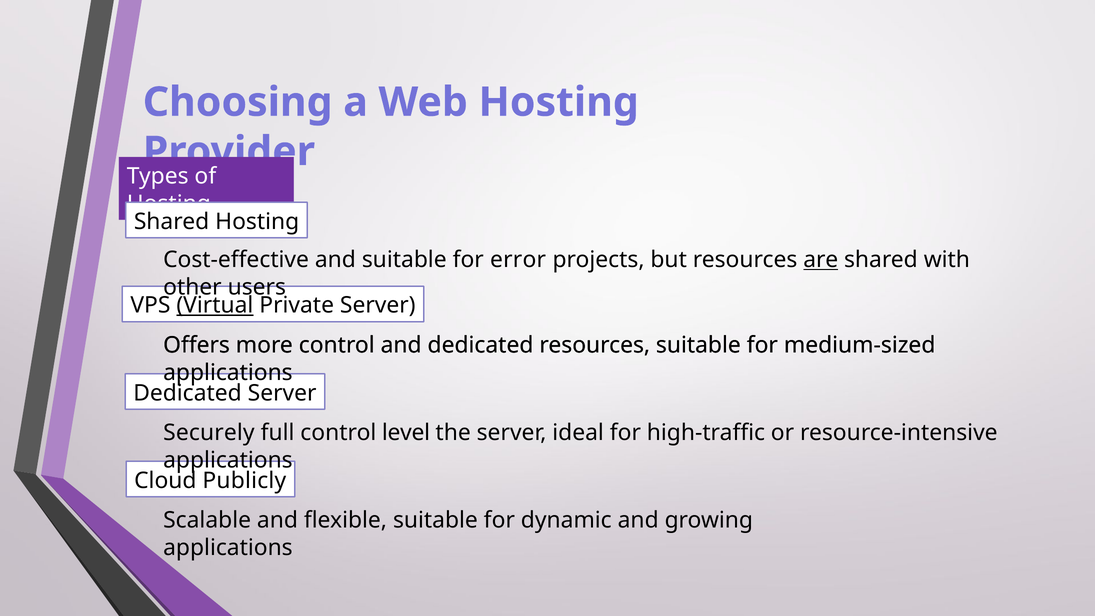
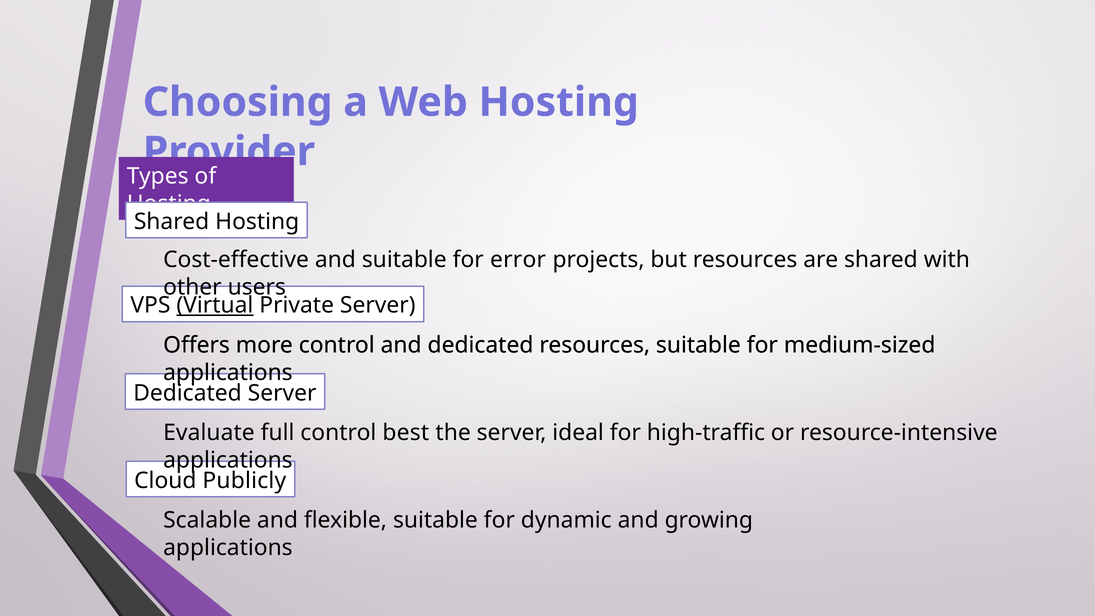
are underline: present -> none (821, 260)
Securely: Securely -> Evaluate (209, 433)
level: level -> best (406, 433)
